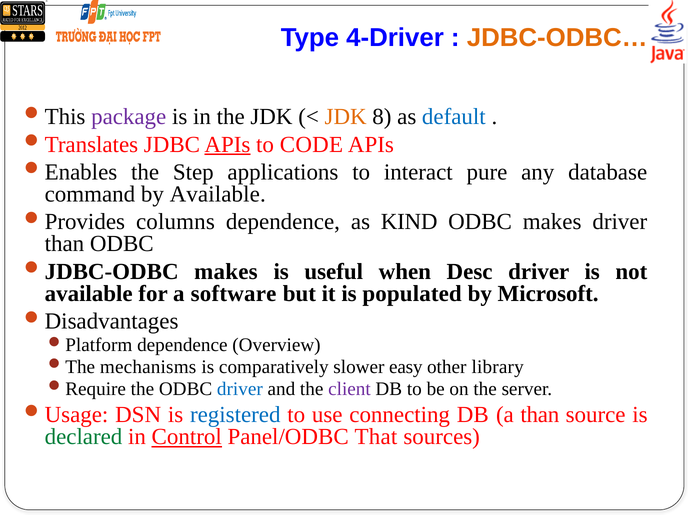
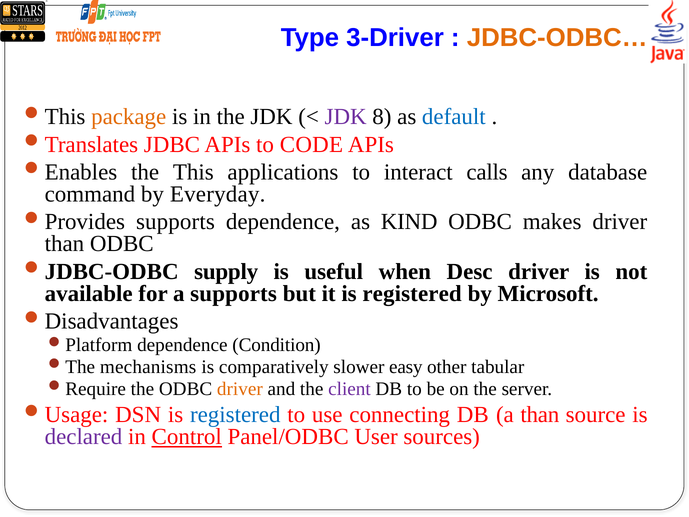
4-Driver: 4-Driver -> 3-Driver (395, 38)
package colour: purple -> orange (129, 117)
JDK colour: orange -> purple (346, 117)
APIs underline: present -> none (227, 144)
Step: Step -> This (193, 172)
pure: pure -> calls (487, 172)
by Available: Available -> Everyday (218, 194)
columns: columns -> supports (175, 222)
makes: makes -> supply (226, 271)
a software: software -> supports (234, 293)
it is populated: populated -> registered (412, 293)
Overview: Overview -> Condition (277, 345)
library: library -> tabular (498, 367)
driver colour: blue -> orange (240, 389)
declared colour: green -> purple (84, 437)
That: That -> User (376, 437)
